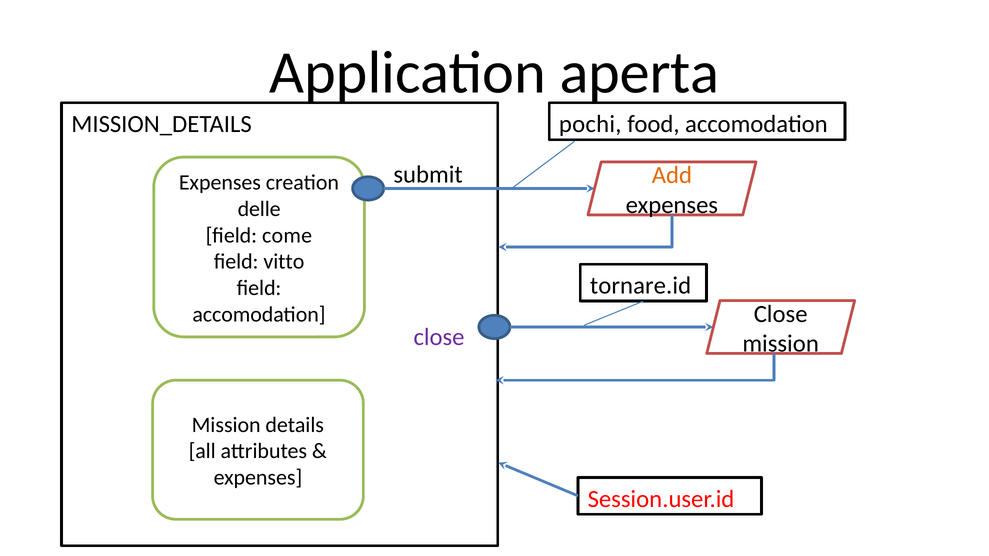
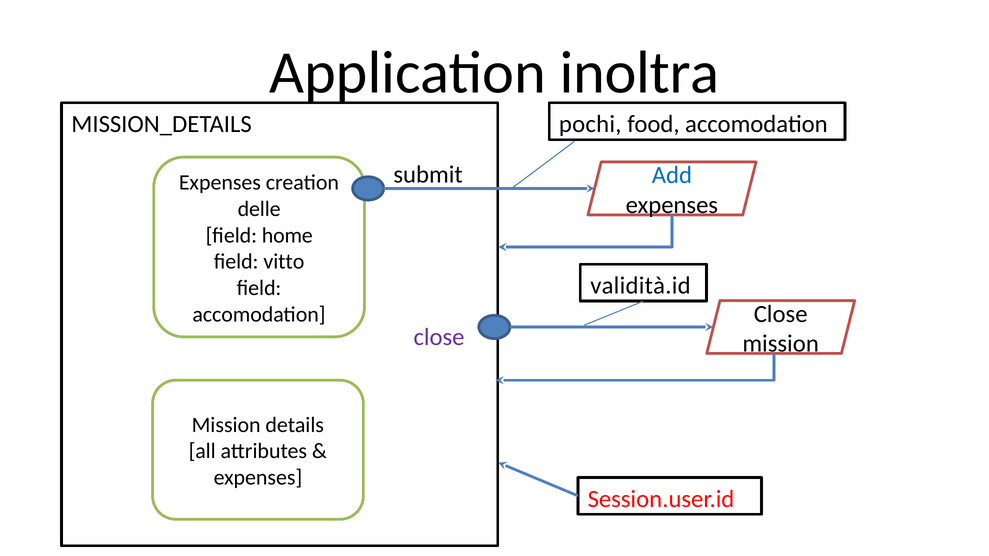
aperta: aperta -> inoltra (639, 73)
Add colour: orange -> blue (672, 175)
come: come -> home (287, 235)
tornare.id: tornare.id -> validità.id (640, 286)
